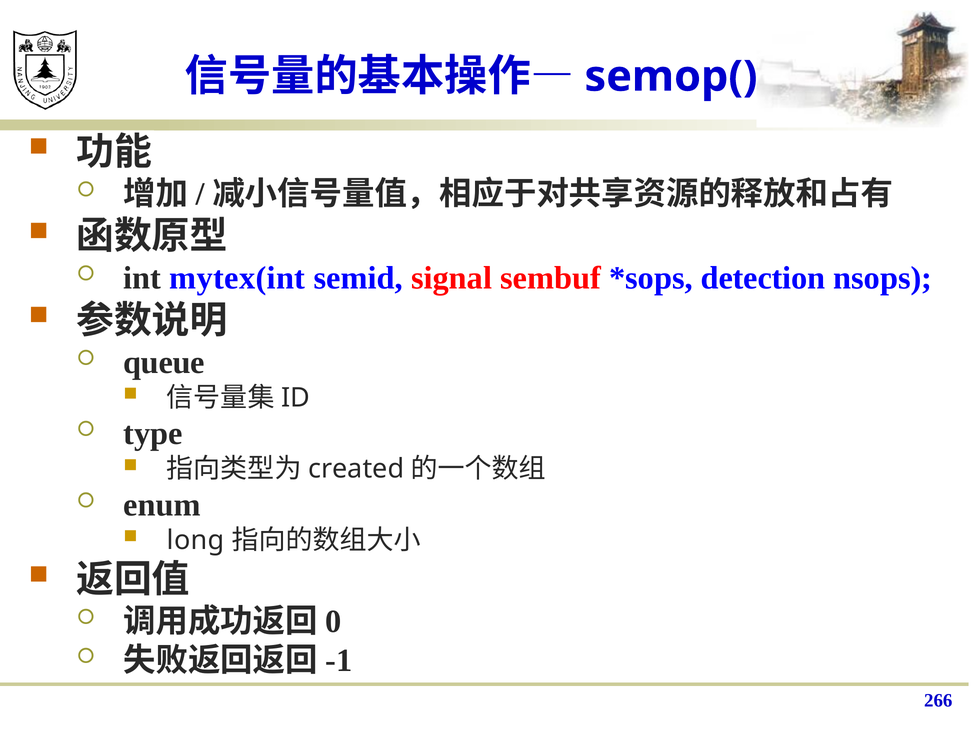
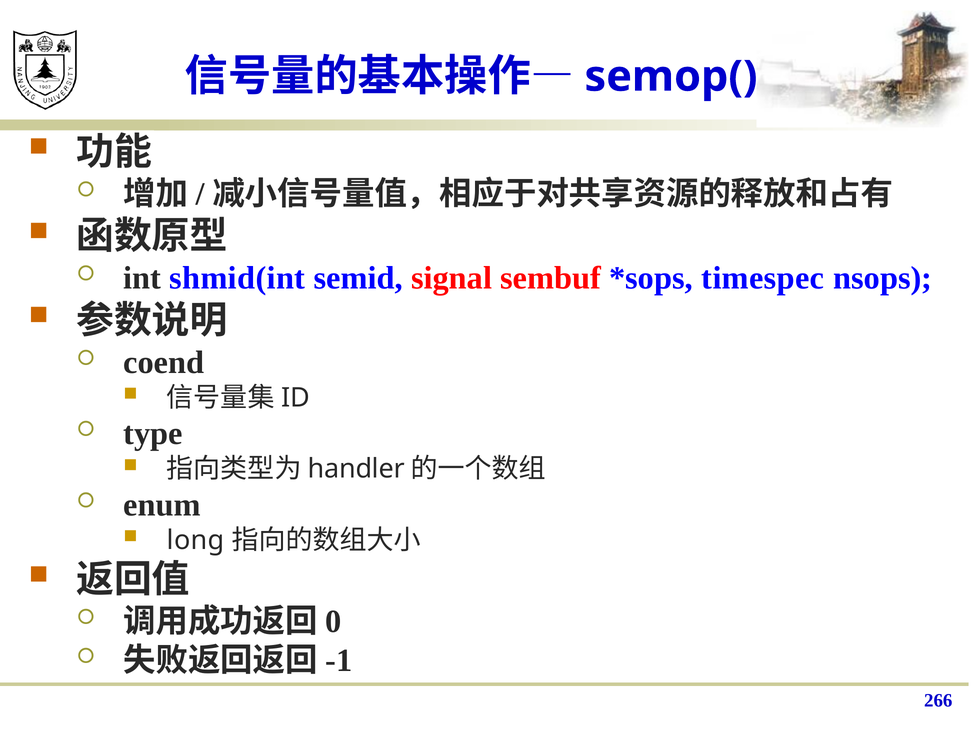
mytex(int: mytex(int -> shmid(int (237, 278)
detection: detection -> timespec (763, 278)
queue: queue -> coend (164, 362)
created: created -> handler (356, 469)
